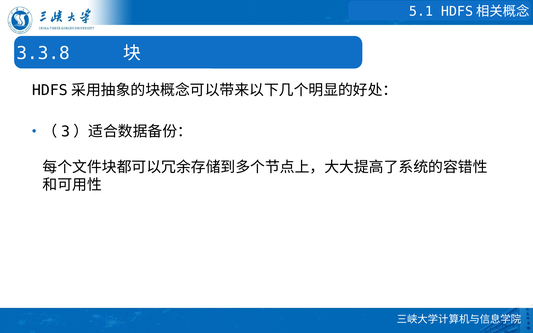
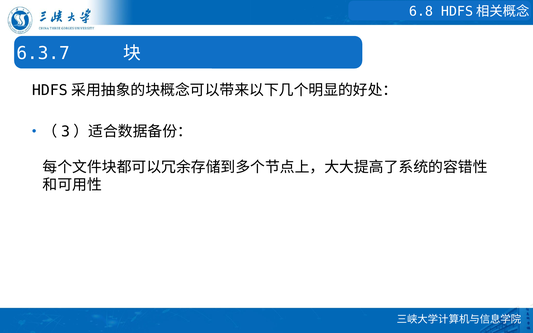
5.1: 5.1 -> 6.8 (421, 12)
3.3.8: 3.3.8 -> 6.3.7 (43, 53)
